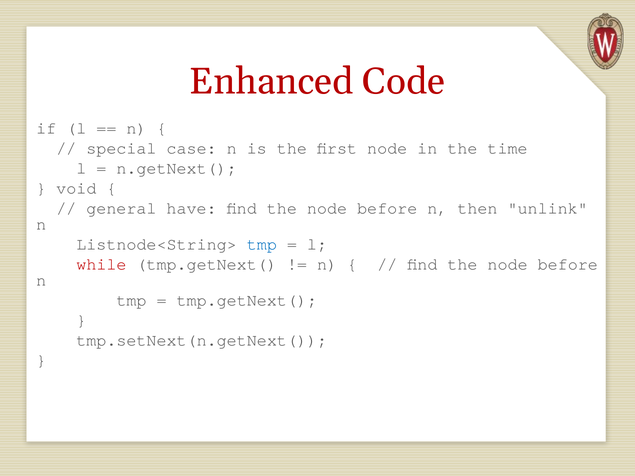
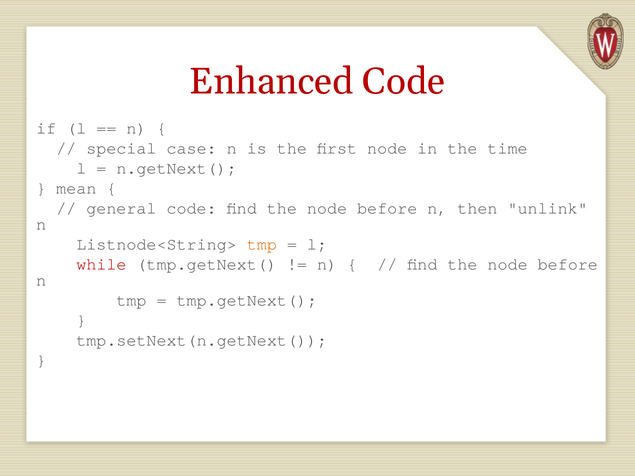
void: void -> mean (76, 188)
general have: have -> code (192, 208)
tmp colour: blue -> orange (262, 244)
